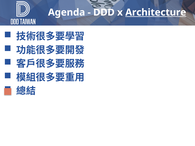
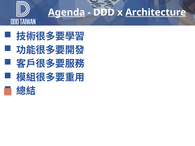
Agenda underline: none -> present (67, 12)
